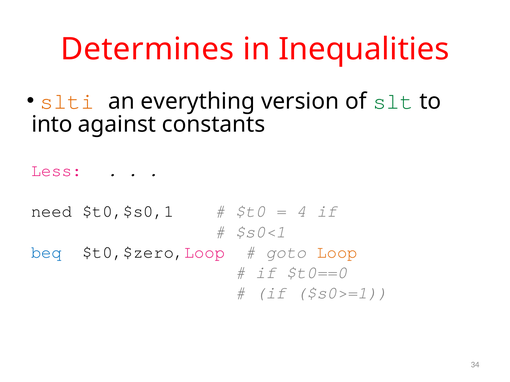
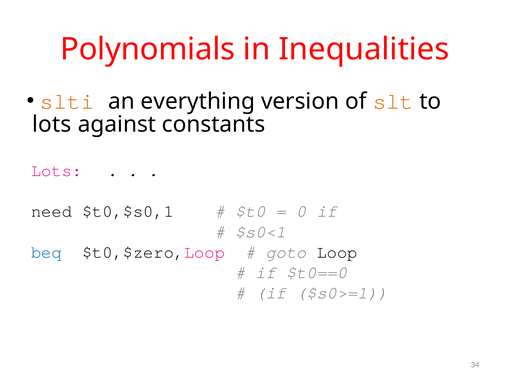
Determines: Determines -> Polynomials (148, 49)
slt colour: green -> orange (393, 101)
into: into -> lots (52, 125)
Less: Less -> Lots (57, 171)
4: 4 -> 0 (301, 212)
Loop colour: orange -> black (337, 252)
